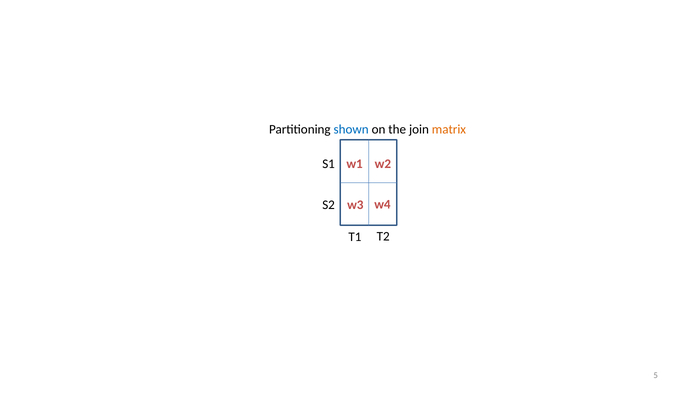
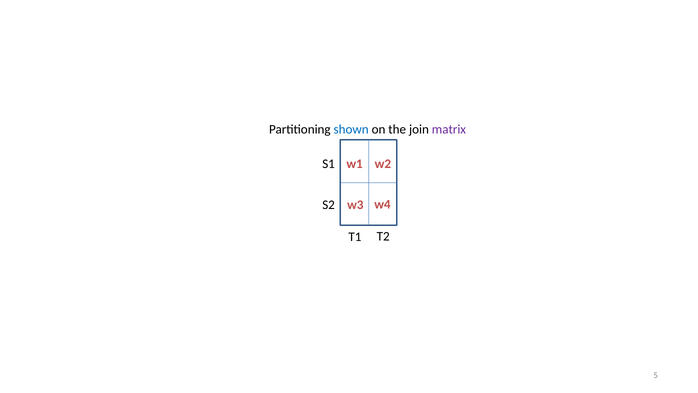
matrix colour: orange -> purple (449, 129)
